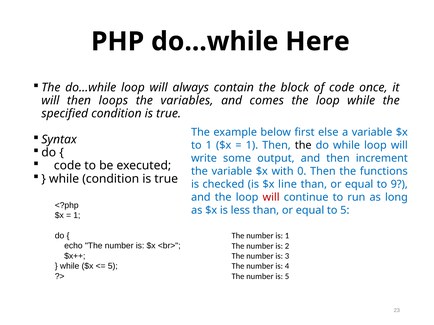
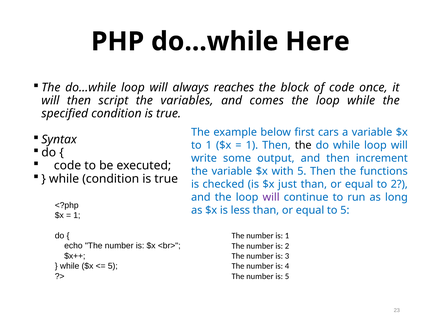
contain: contain -> reaches (234, 88)
loops: loops -> script (113, 101)
else: else -> cars (328, 132)
with 0: 0 -> 5 (302, 171)
line: line -> just (288, 184)
to 9: 9 -> 2 (399, 184)
will colour: red -> purple (271, 197)
